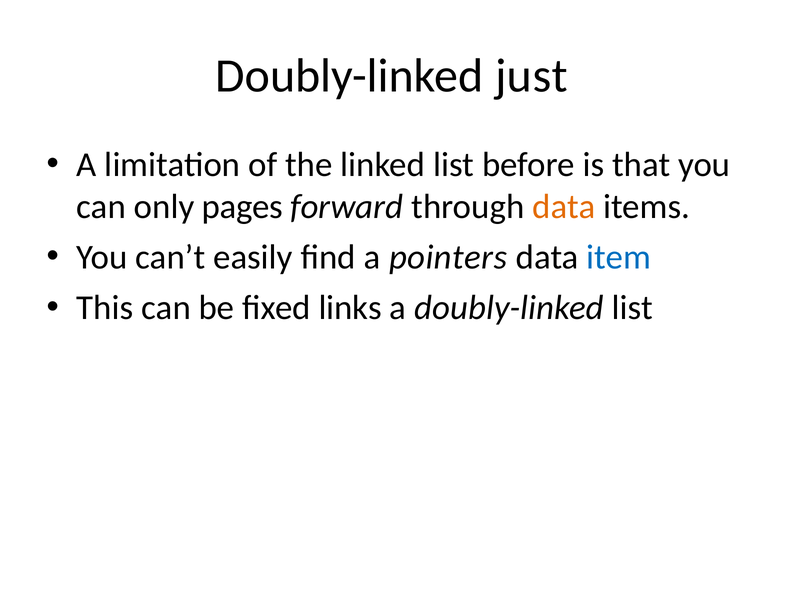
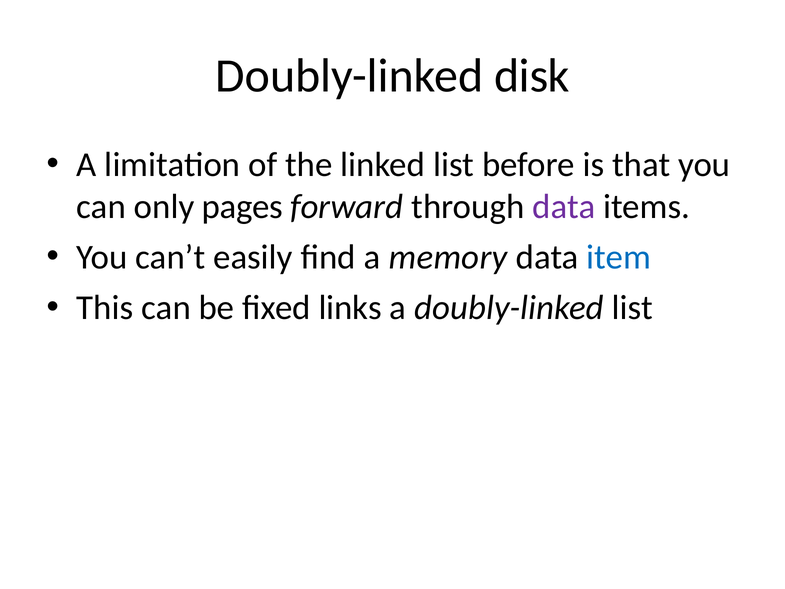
just: just -> disk (532, 76)
data colour: orange -> purple (564, 207)
pointers: pointers -> memory (448, 257)
